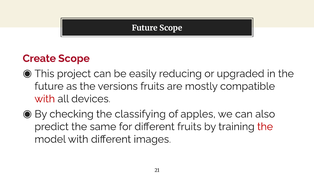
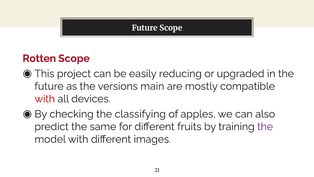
Create: Create -> Rotten (39, 58)
versions fruits: fruits -> main (152, 86)
the colour: red -> purple (265, 126)
